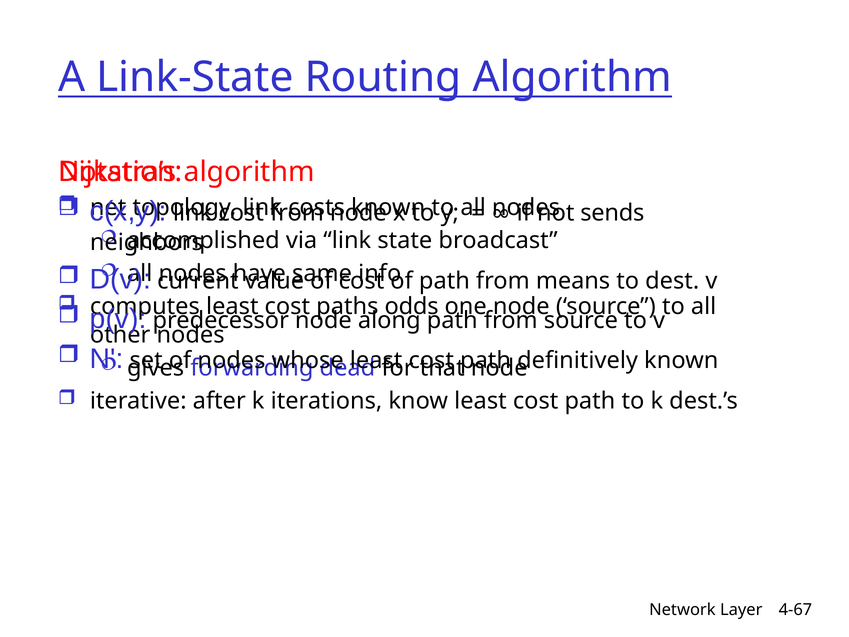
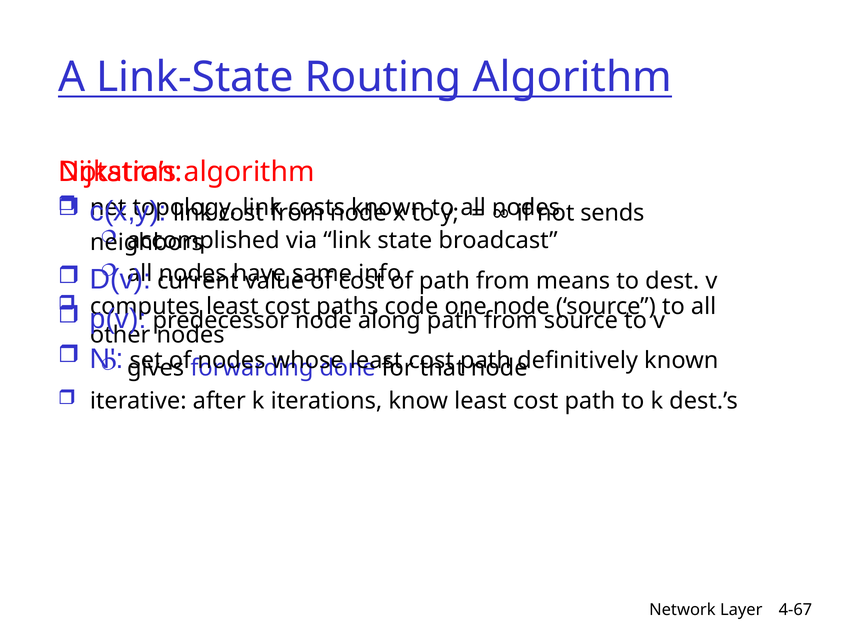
odds: odds -> code (411, 306)
dead: dead -> done (348, 368)
